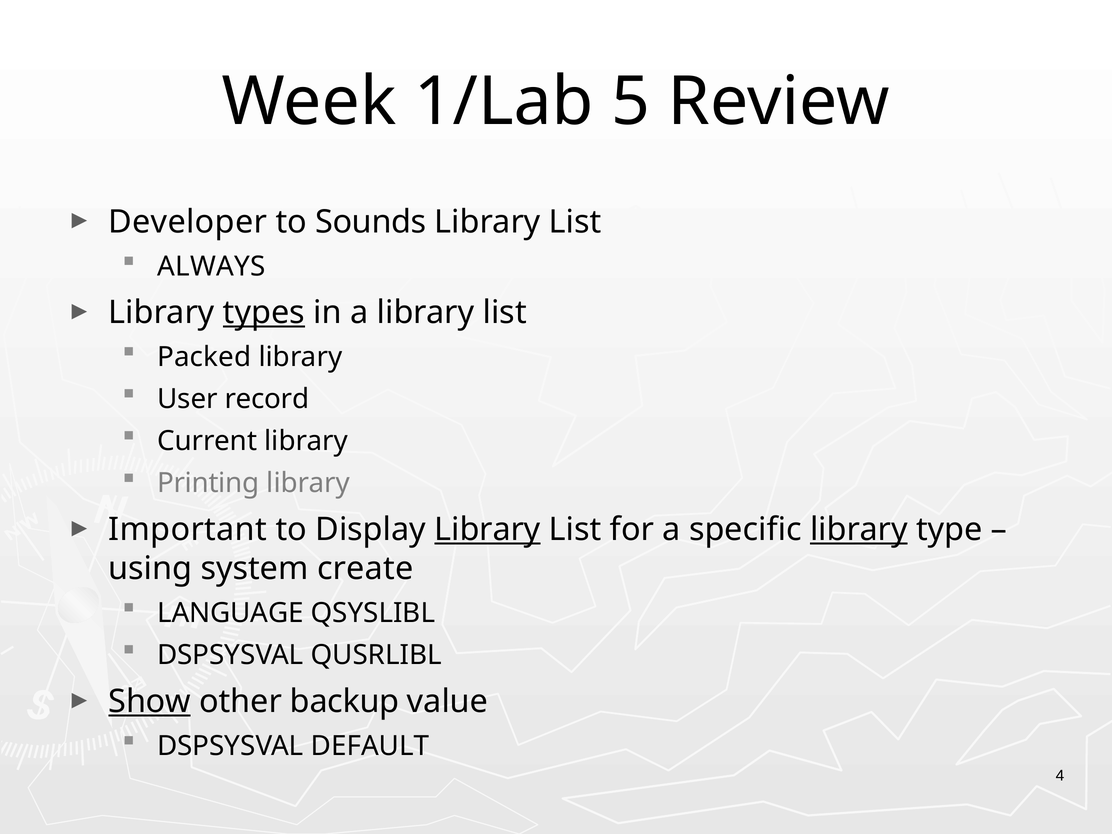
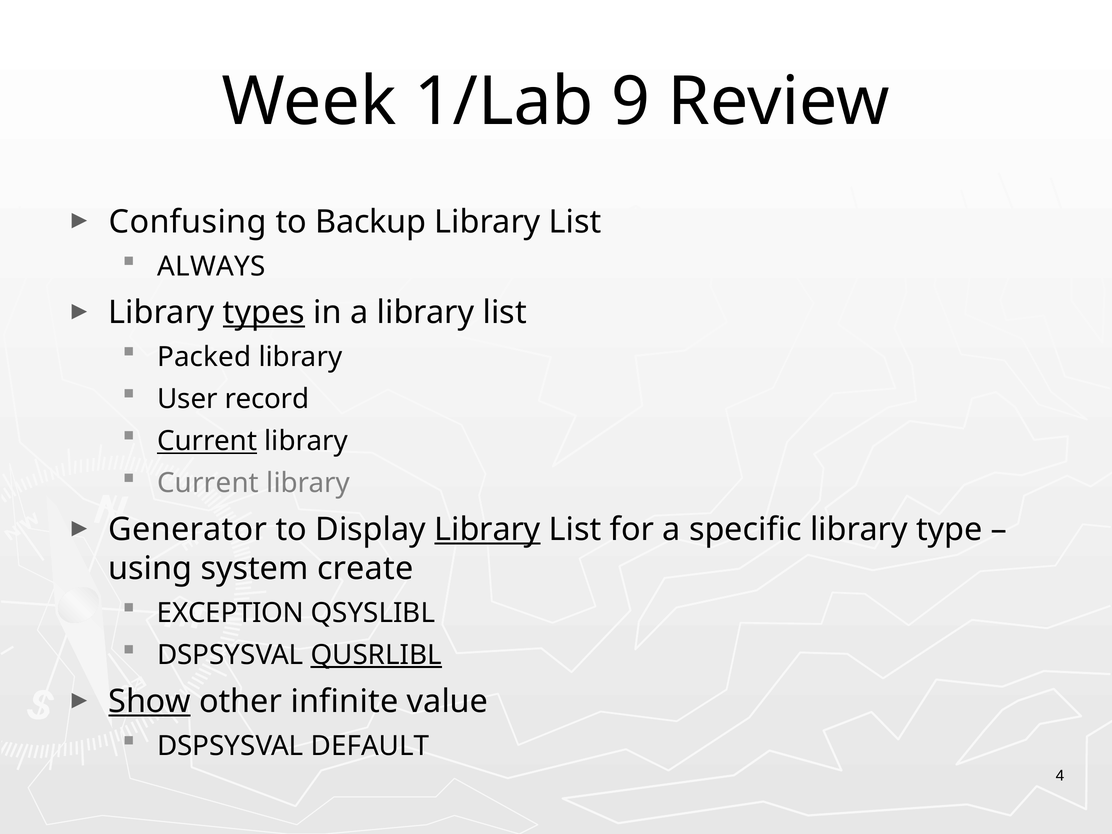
5: 5 -> 9 (631, 102)
Developer: Developer -> Confusing (188, 222)
Sounds: Sounds -> Backup (371, 222)
Current underline: none -> present (207, 441)
Printing: Printing -> Current (208, 483)
Important: Important -> Generator (188, 530)
library underline: present -> none (859, 530)
LANGUAGE: LANGUAGE -> EXCEPTION (230, 613)
QUSRLIBL underline: none -> present (376, 655)
backup: backup -> infinite (344, 701)
